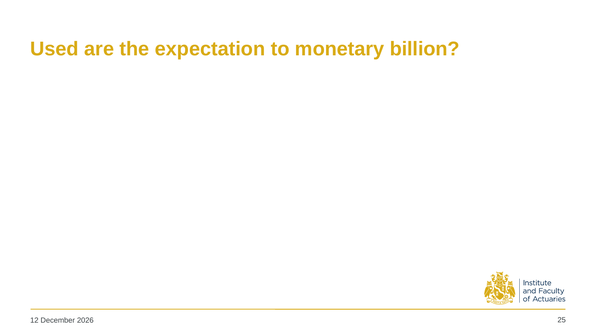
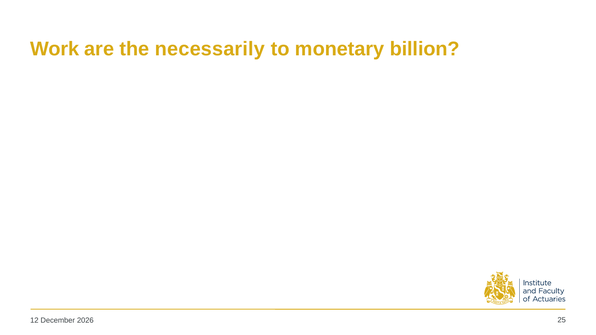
Used: Used -> Work (55, 49)
expectation: expectation -> necessarily (210, 49)
